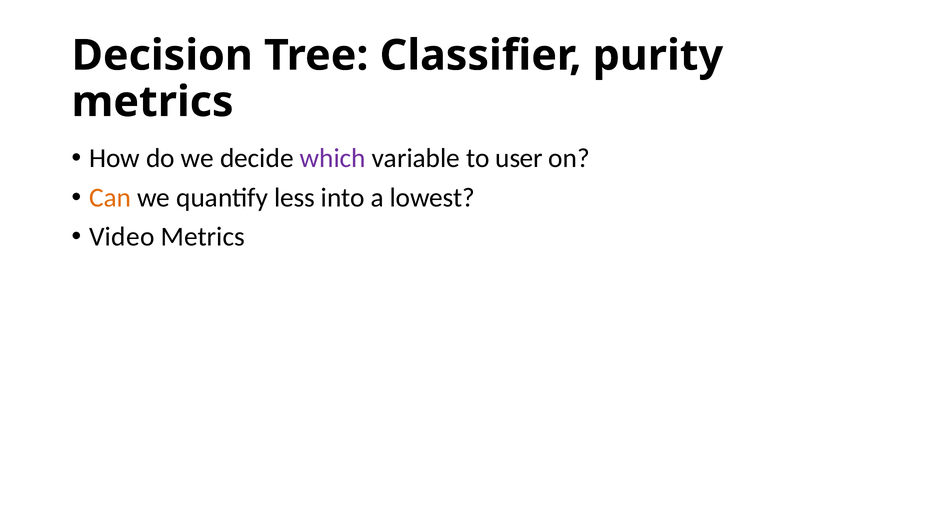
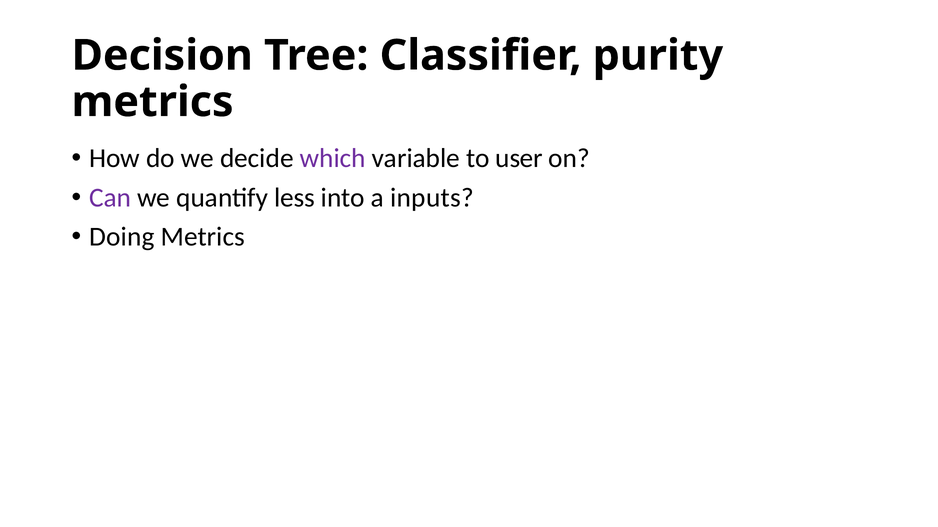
Can colour: orange -> purple (110, 198)
lowest: lowest -> inputs (432, 198)
Video: Video -> Doing (122, 237)
